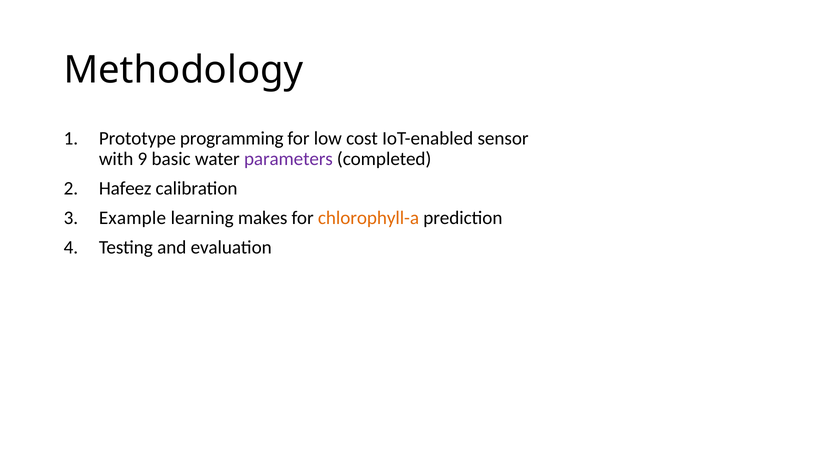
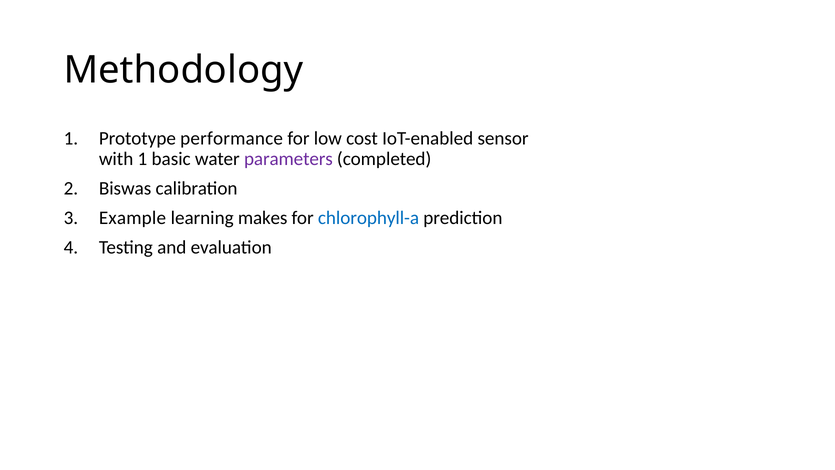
programming: programming -> performance (232, 138)
with 9: 9 -> 1 (142, 159)
Hafeez: Hafeez -> Biswas (125, 188)
chlorophyll-a colour: orange -> blue (369, 218)
